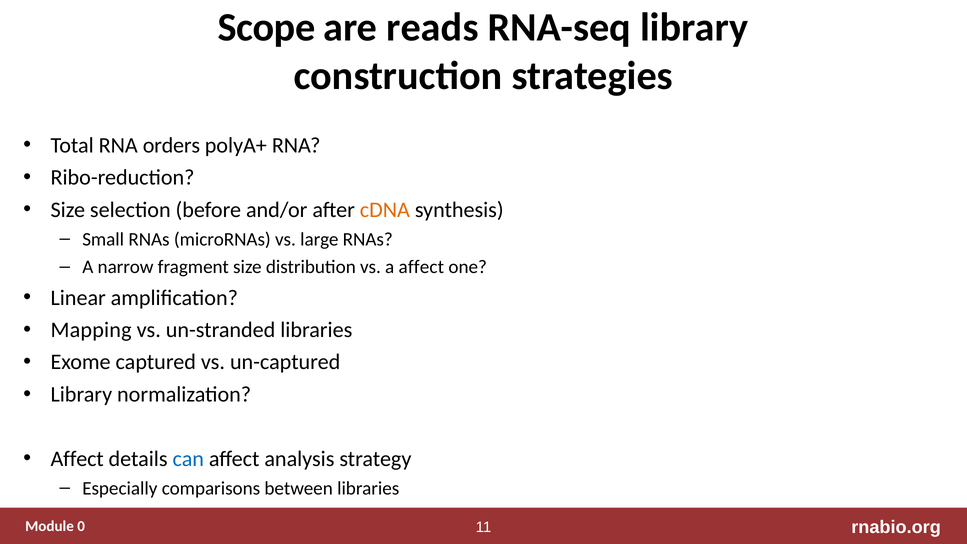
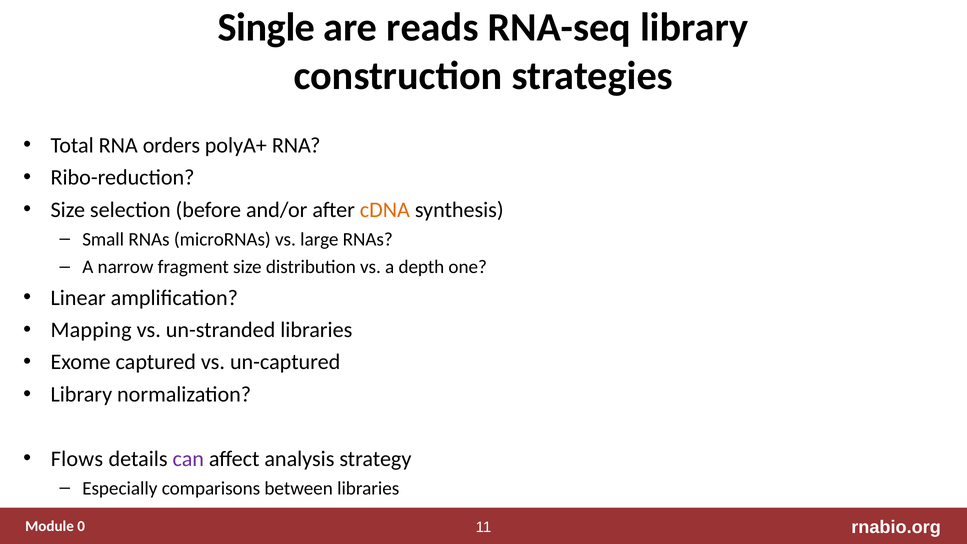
Scope: Scope -> Single (266, 27)
a affect: affect -> depth (421, 267)
Affect: Affect -> Flows (77, 459)
can colour: blue -> purple (188, 459)
